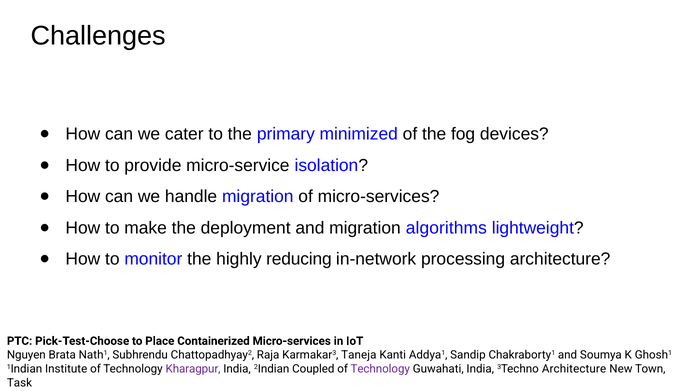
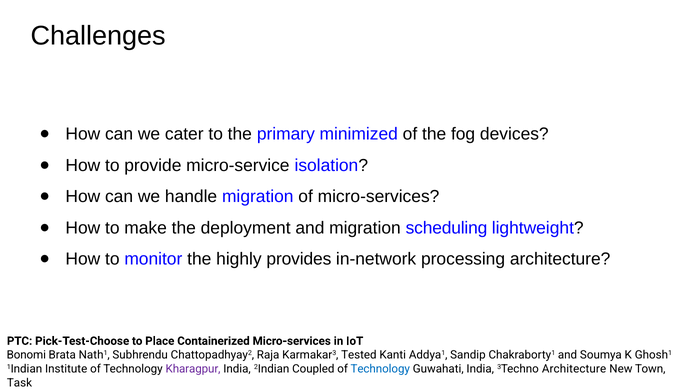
algorithms: algorithms -> scheduling (447, 228)
reducing: reducing -> provides (299, 259)
Nguyen: Nguyen -> Bonomi (26, 355)
Taneja: Taneja -> Tested (359, 355)
Technology colour: purple -> blue (380, 369)
